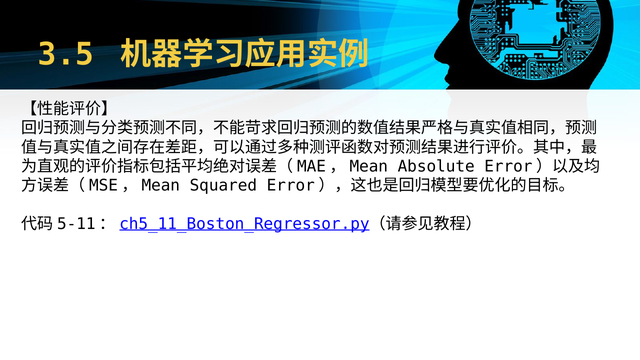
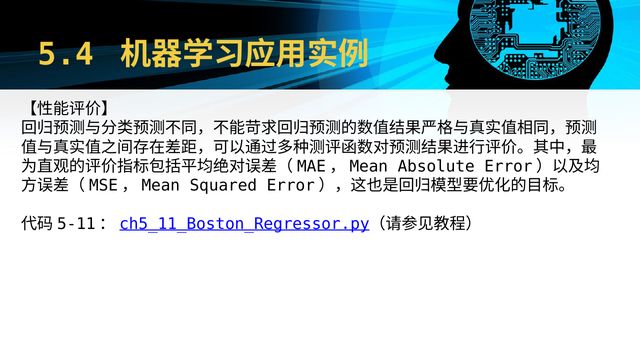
3.5: 3.5 -> 5.4 (66, 54)
